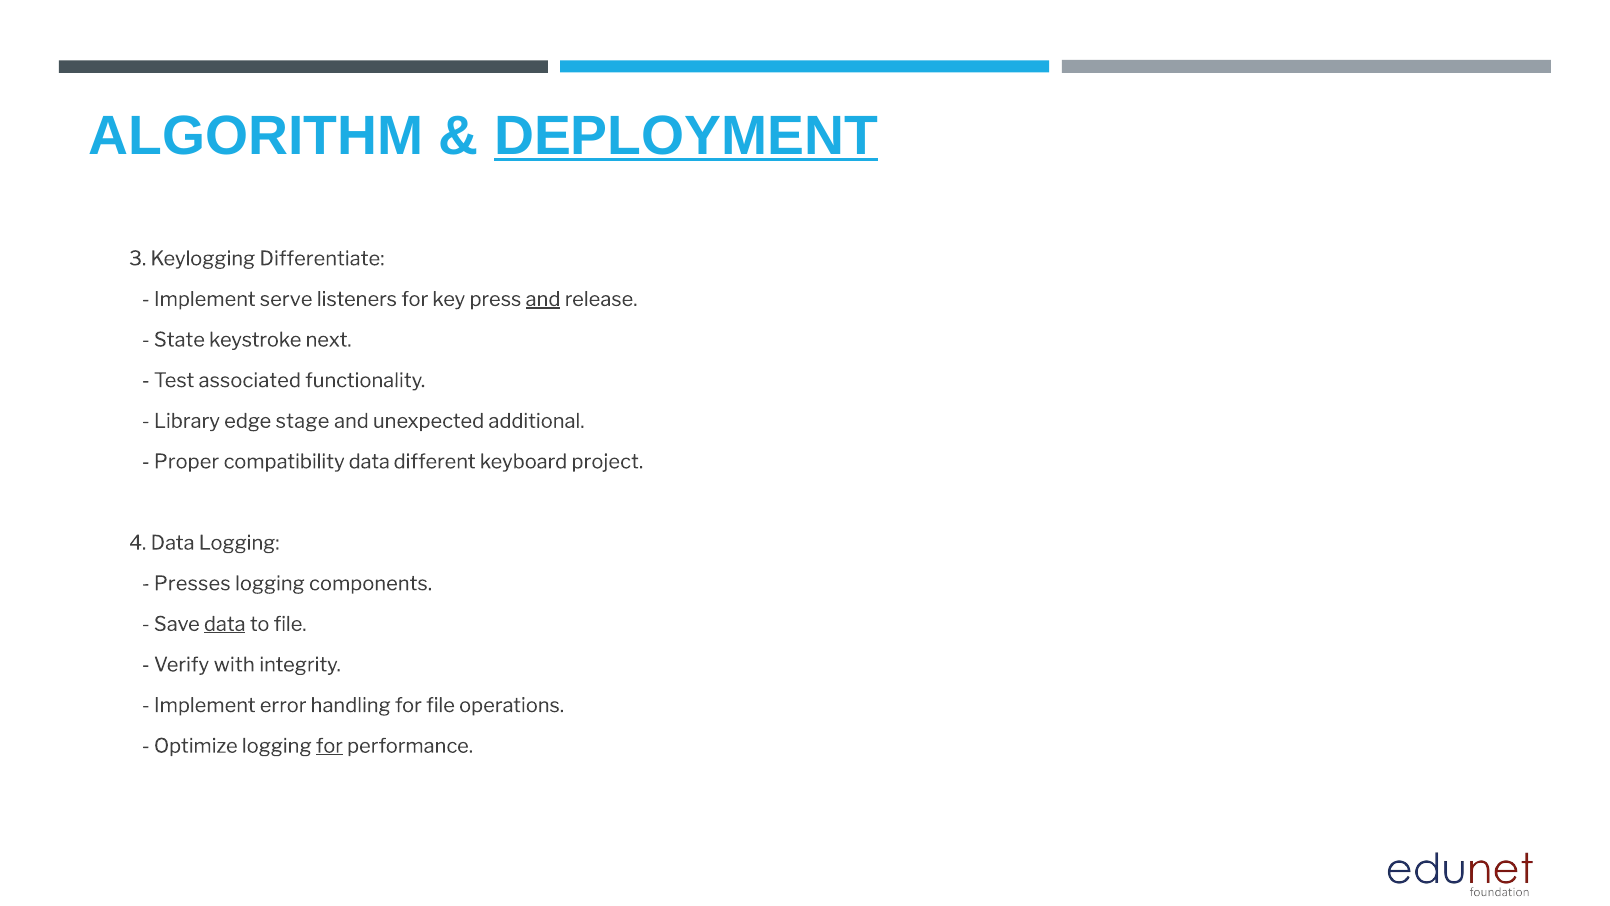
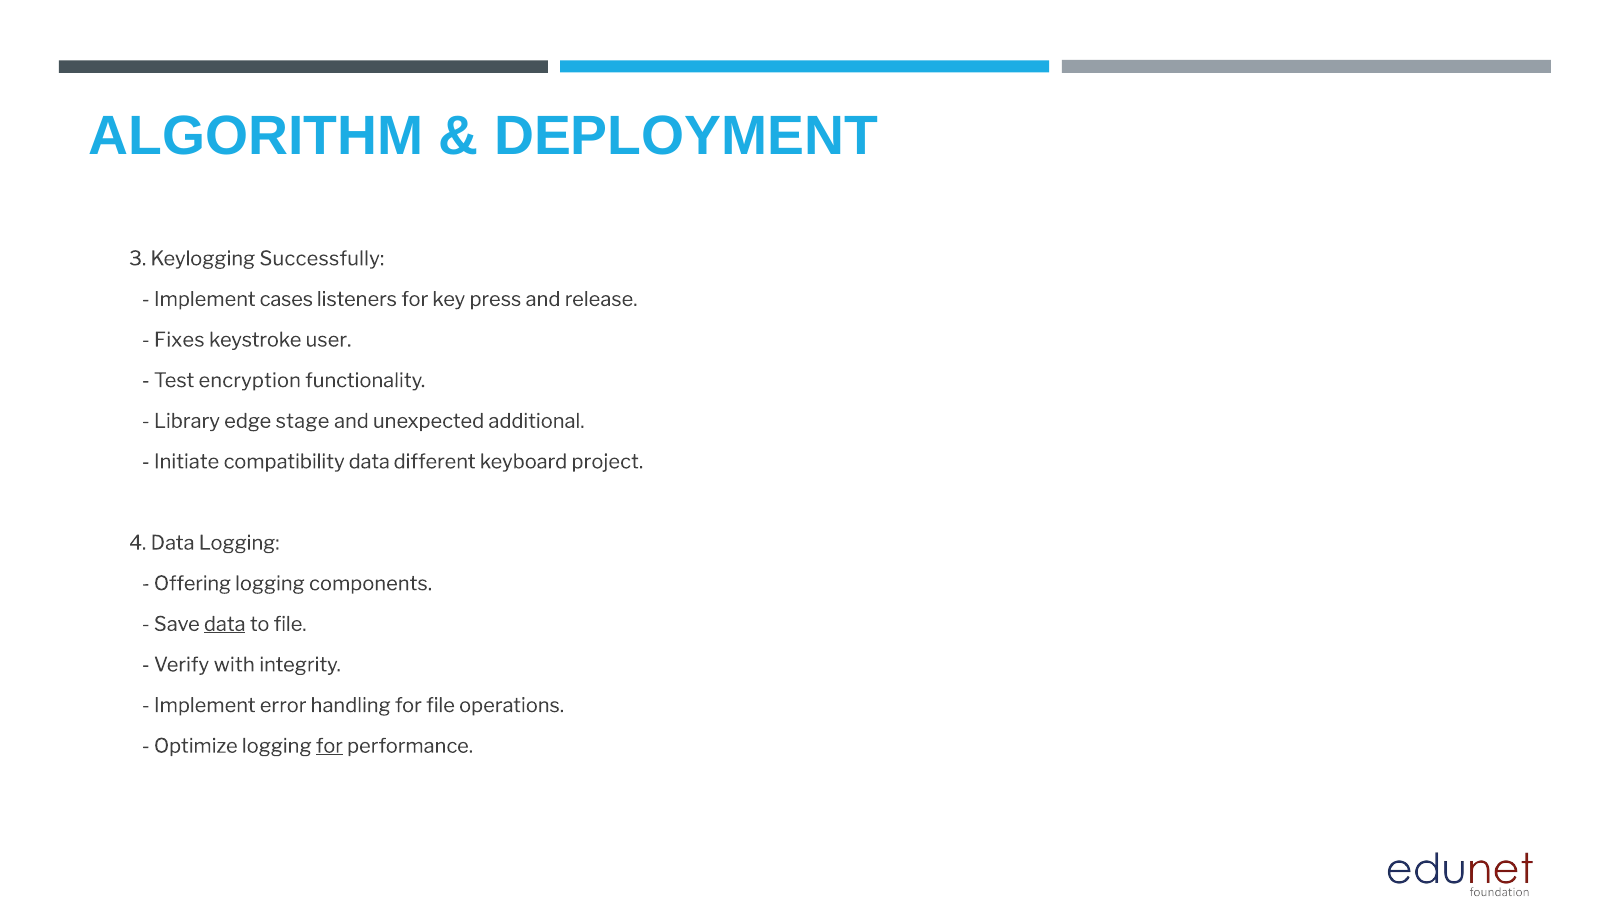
DEPLOYMENT underline: present -> none (686, 136)
Differentiate: Differentiate -> Successfully (322, 259)
serve: serve -> cases (286, 299)
and underline: present -> none (543, 299)
State: State -> Fixes (179, 340)
next: next -> user (328, 340)
associated: associated -> encryption (250, 380)
Proper: Proper -> Initiate (187, 462)
Presses: Presses -> Offering (192, 583)
